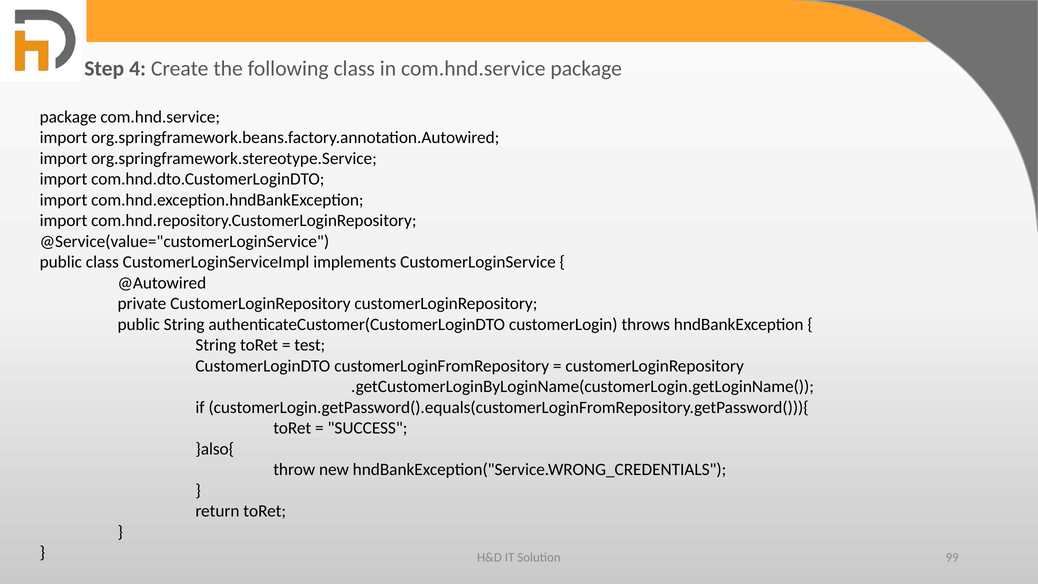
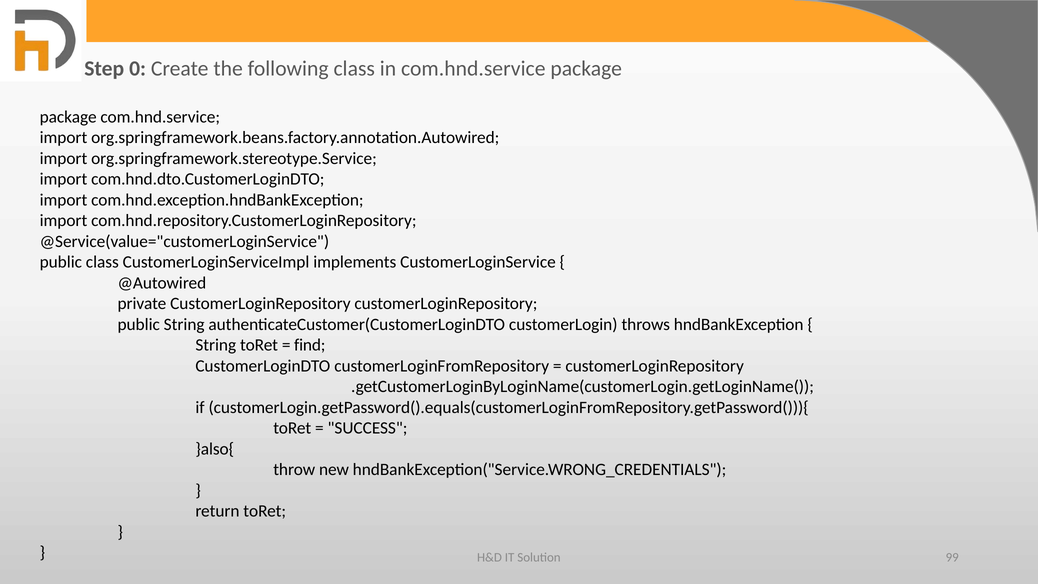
4: 4 -> 0 (138, 68)
test: test -> find (310, 345)
